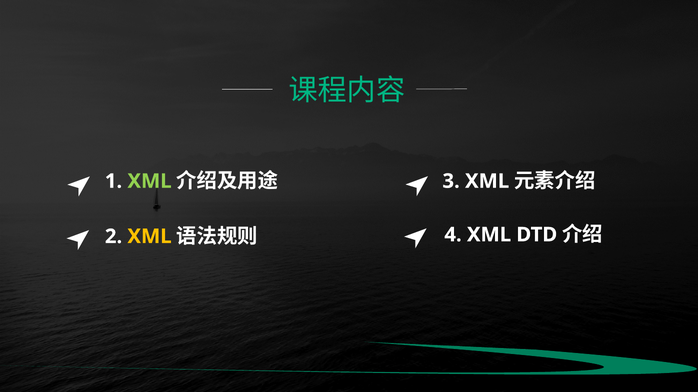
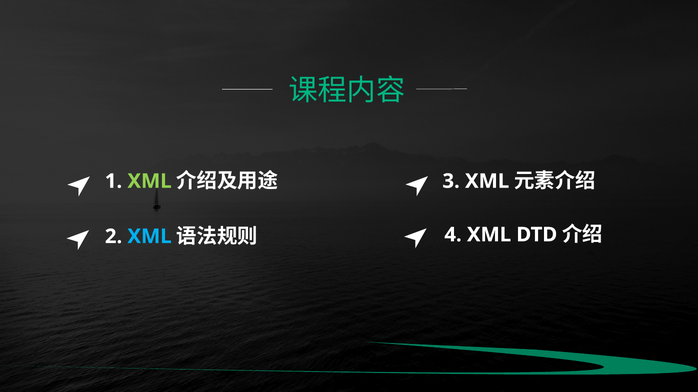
XML colour: yellow -> light blue (149, 237)
